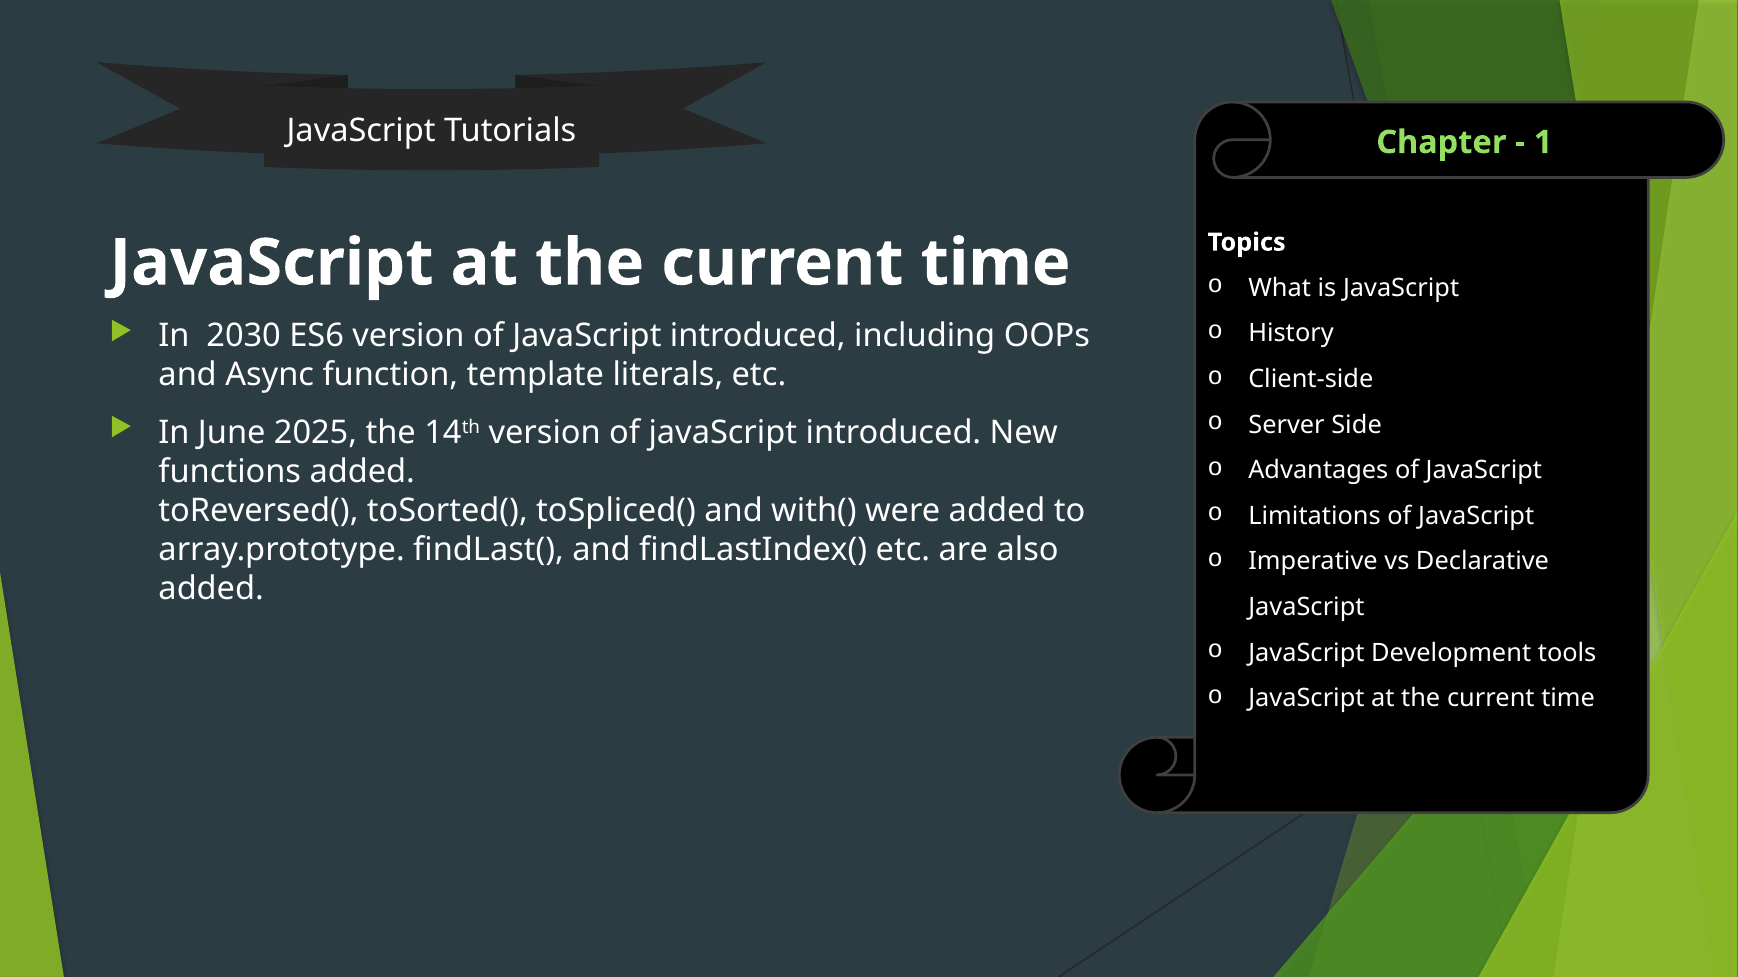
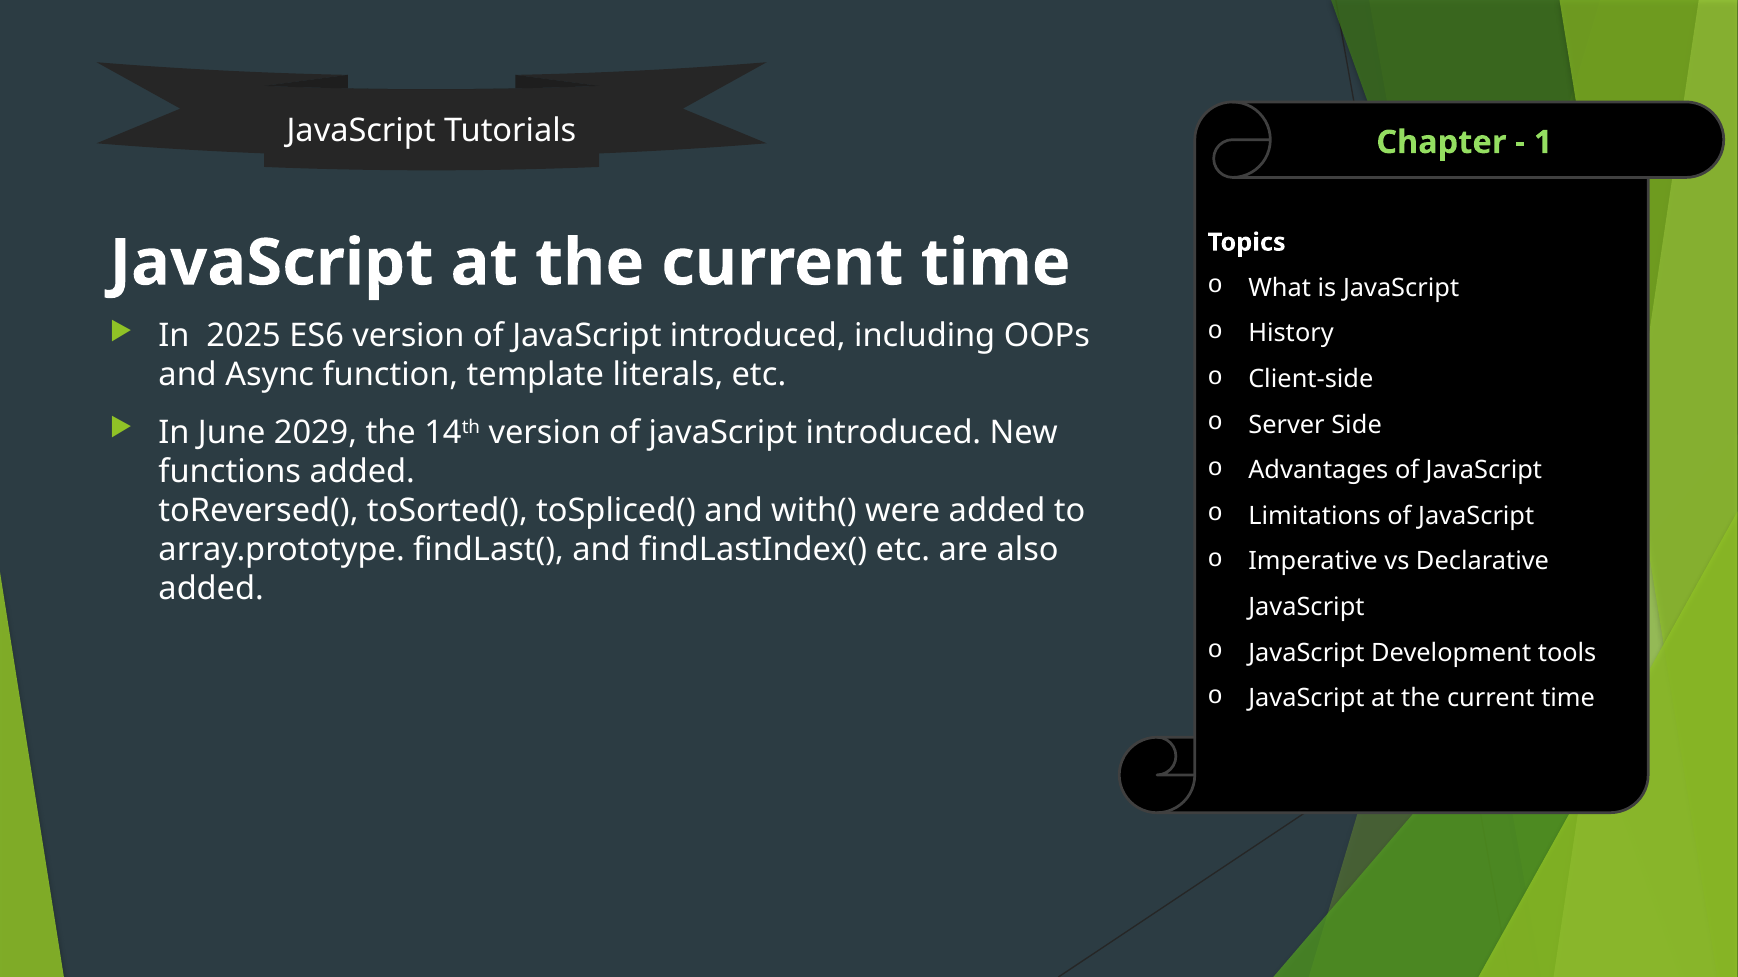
2030: 2030 -> 2025 (244, 336)
2025: 2025 -> 2029 (316, 433)
